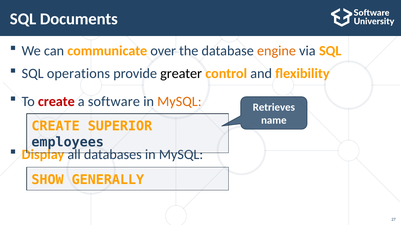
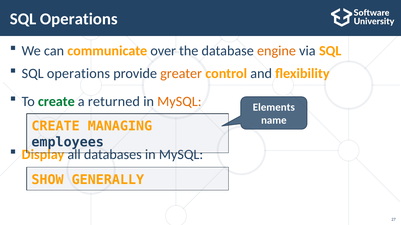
Documents: Documents -> Operations (79, 19)
greater colour: black -> orange (181, 74)
create colour: red -> green (56, 102)
software: software -> returned (114, 102)
Retrieves: Retrieves -> Elements (274, 108)
SUPERIOR: SUPERIOR -> MANAGING (120, 126)
